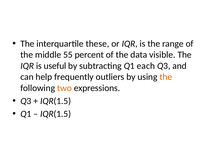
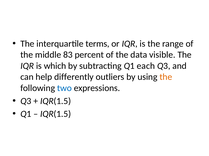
these: these -> terms (98, 44)
55: 55 -> 83 (68, 55)
useful: useful -> which (55, 66)
frequently: frequently -> differently (74, 77)
two colour: orange -> blue (64, 88)
